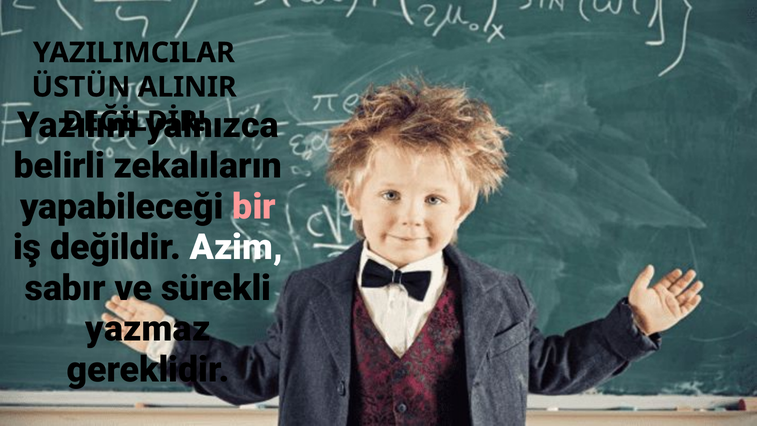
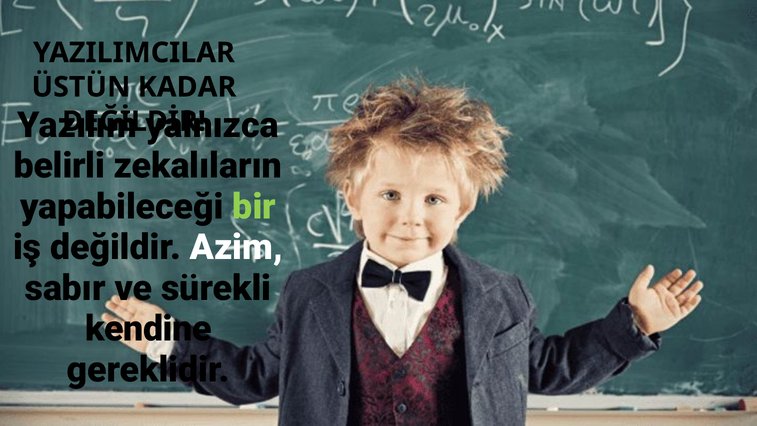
ALINIR: ALINIR -> KADAR (187, 87)
bir colour: pink -> light green (254, 207)
yazmaz: yazmaz -> kendine (148, 329)
